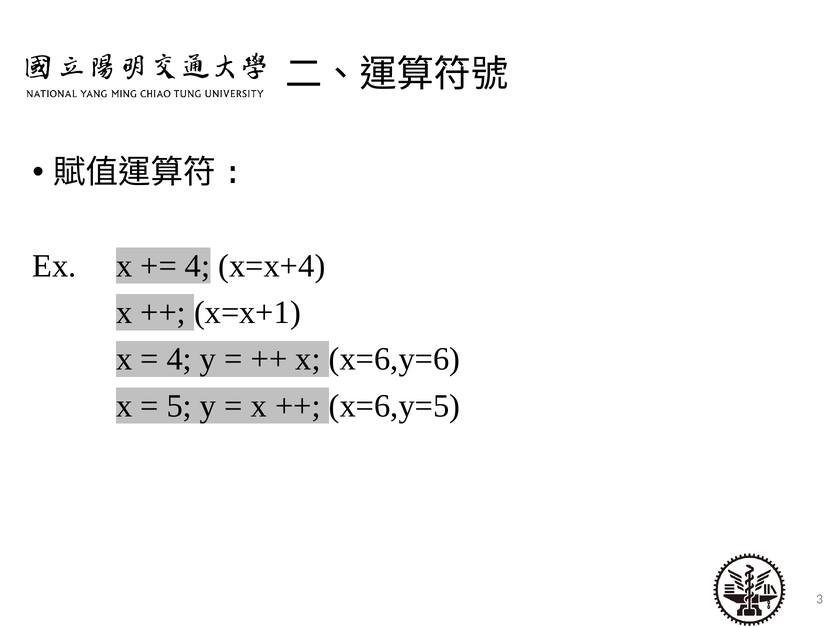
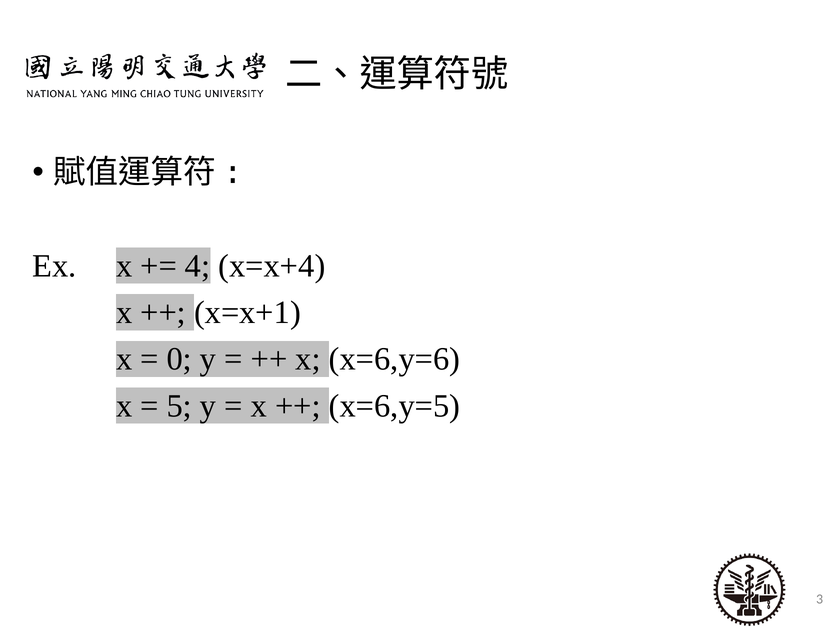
4: 4 -> 0 (179, 359)
